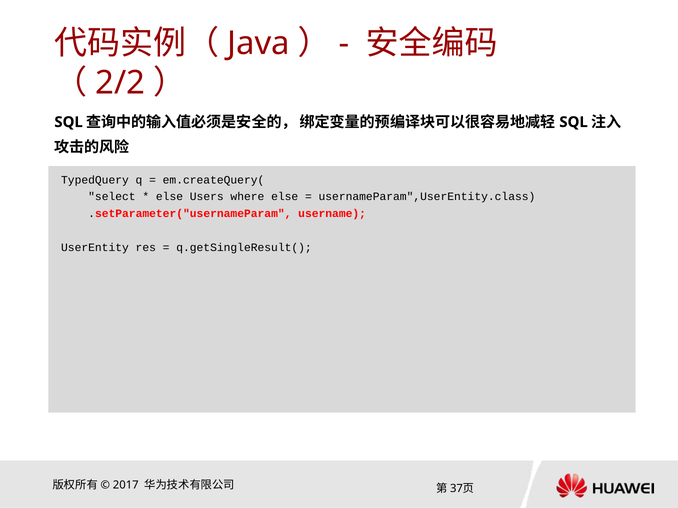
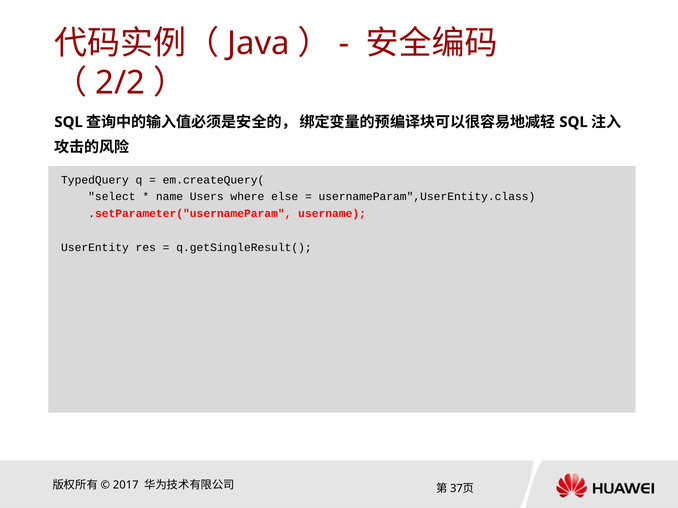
else: else -> name (170, 197)
